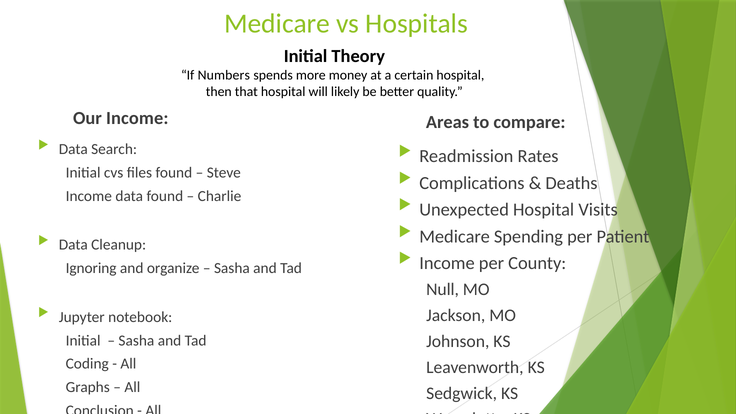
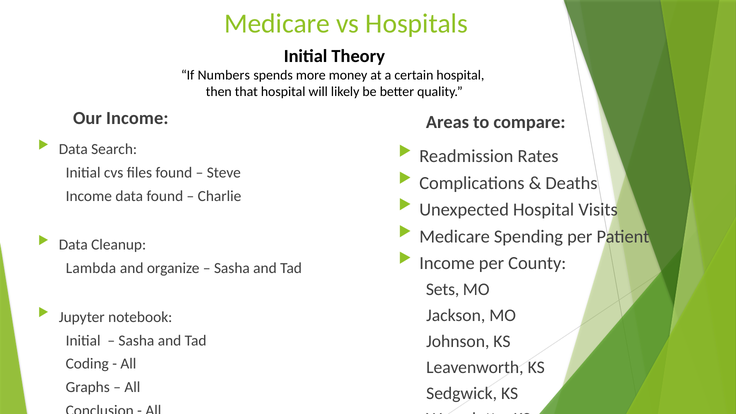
Ignoring: Ignoring -> Lambda (91, 268)
Null: Null -> Sets (443, 290)
